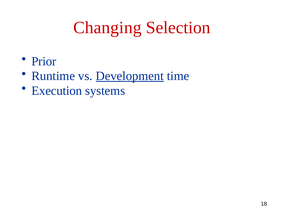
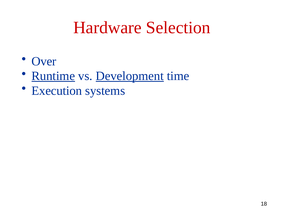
Changing: Changing -> Hardware (107, 27)
Prior: Prior -> Over (44, 61)
Runtime underline: none -> present (53, 76)
